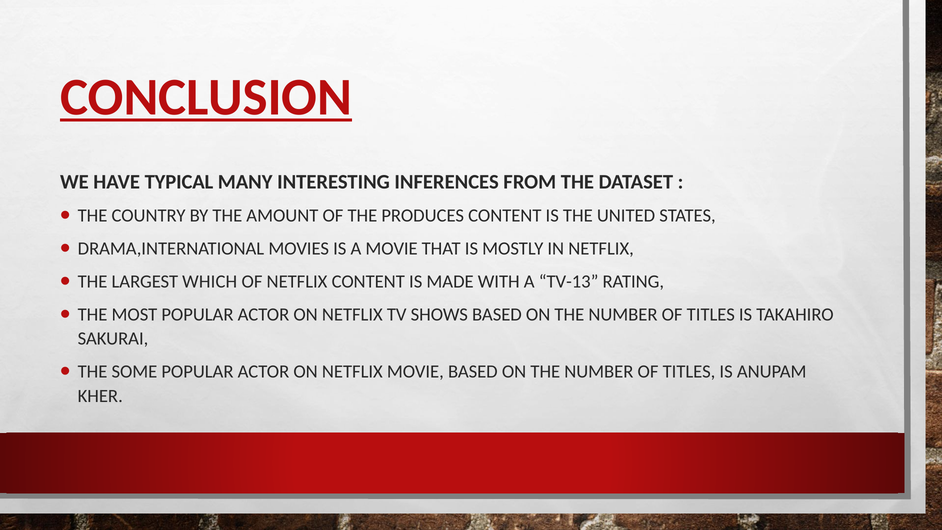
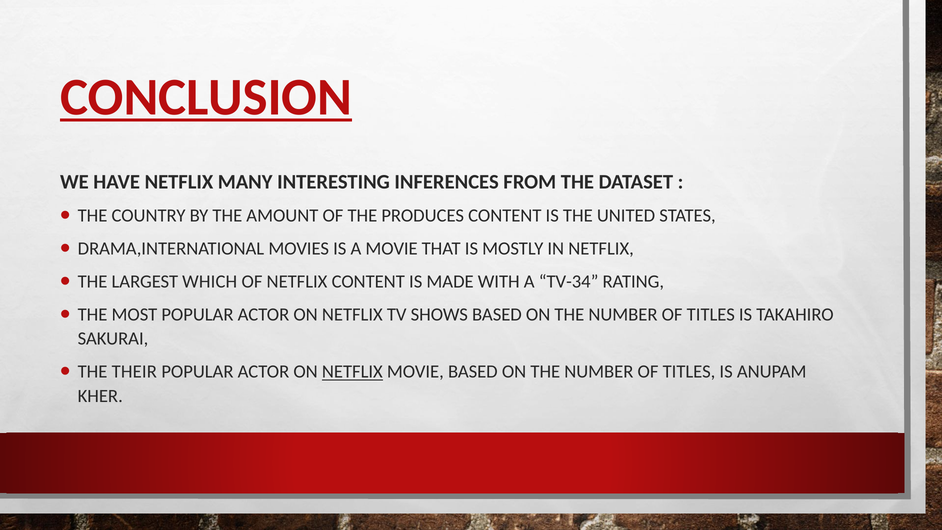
HAVE TYPICAL: TYPICAL -> NETFLIX (179, 182)
TV-13: TV-13 -> TV-34 (569, 282)
SOME: SOME -> THEIR (134, 372)
NETFLIX underline: none -> present (352, 372)
